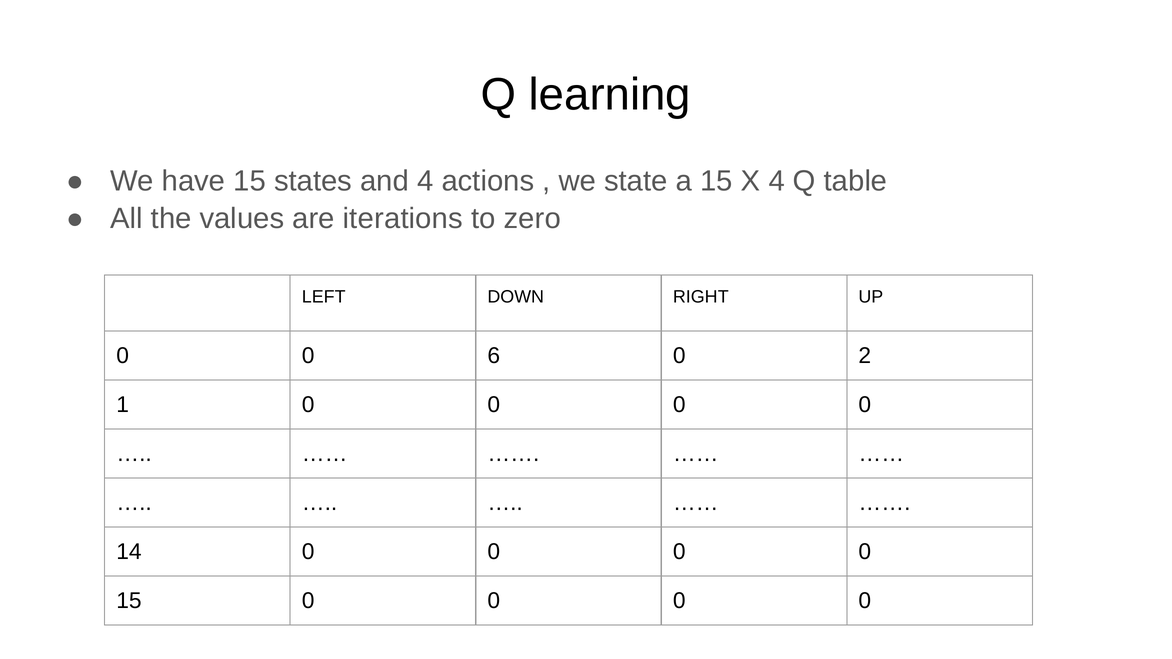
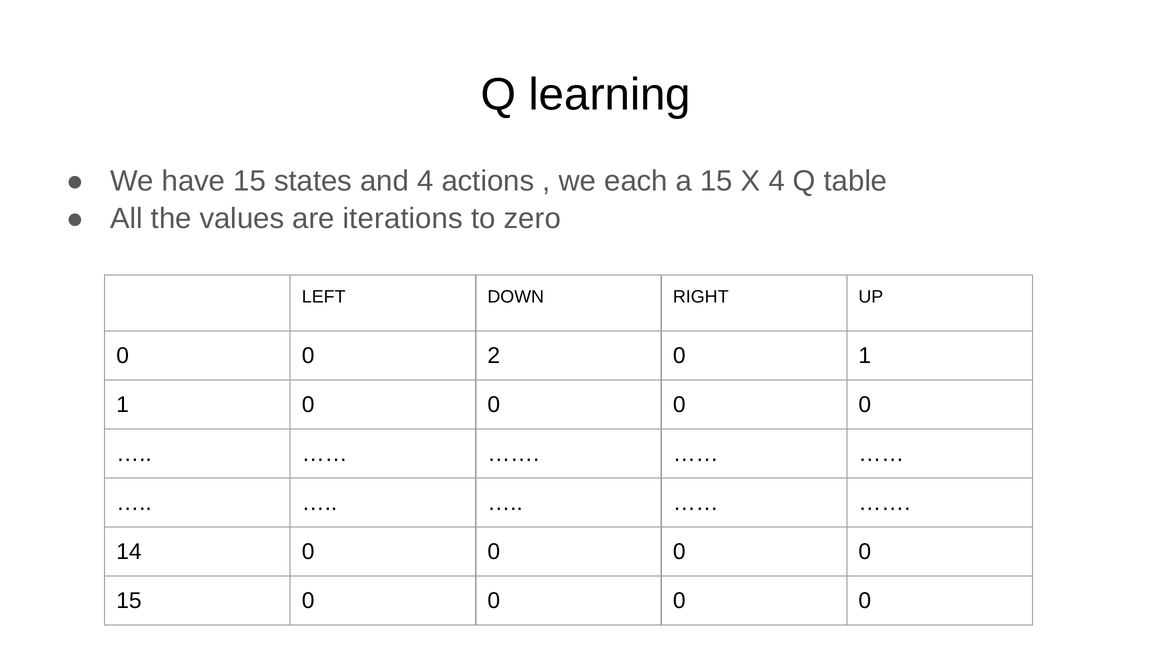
state: state -> each (636, 181)
6: 6 -> 2 (494, 356)
0 2: 2 -> 1 (865, 356)
